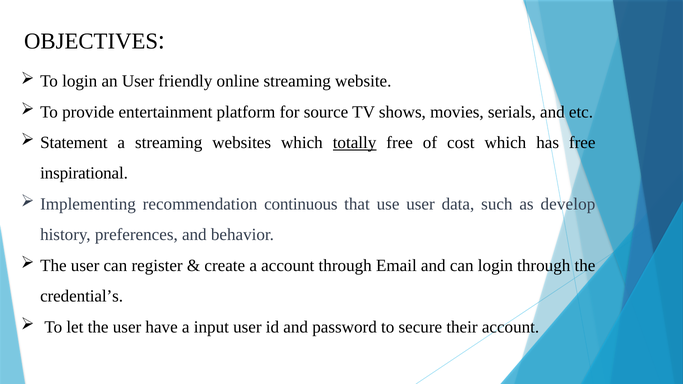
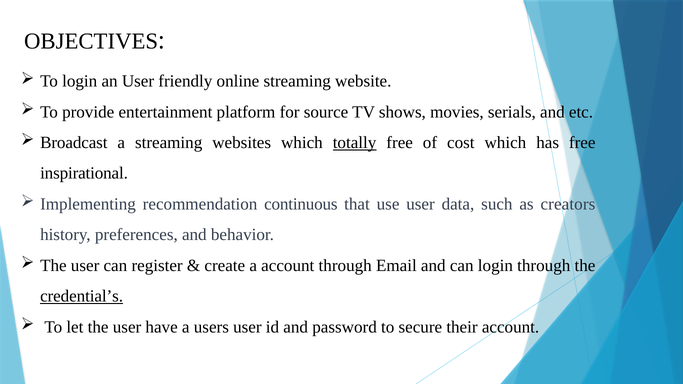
Statement: Statement -> Broadcast (74, 143)
develop: develop -> creators (568, 204)
credential’s underline: none -> present (82, 296)
input: input -> users (211, 327)
